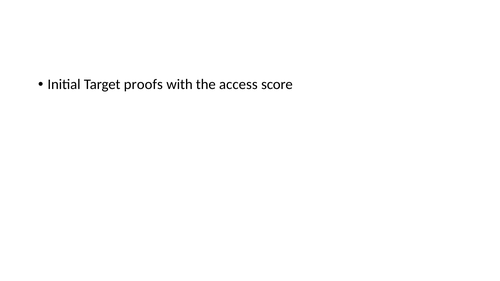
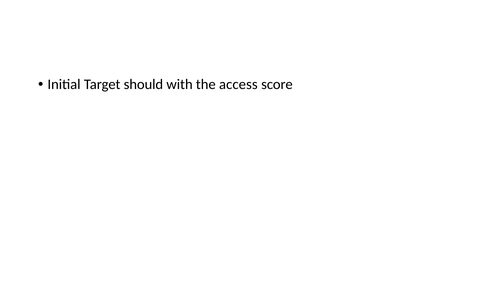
proofs: proofs -> should (143, 85)
